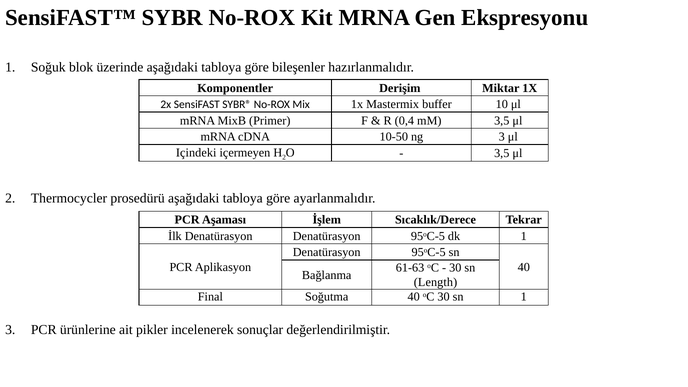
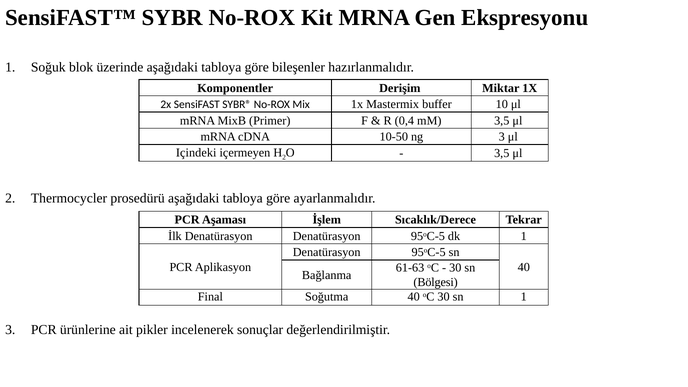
Length: Length -> Bölgesi (436, 282)
